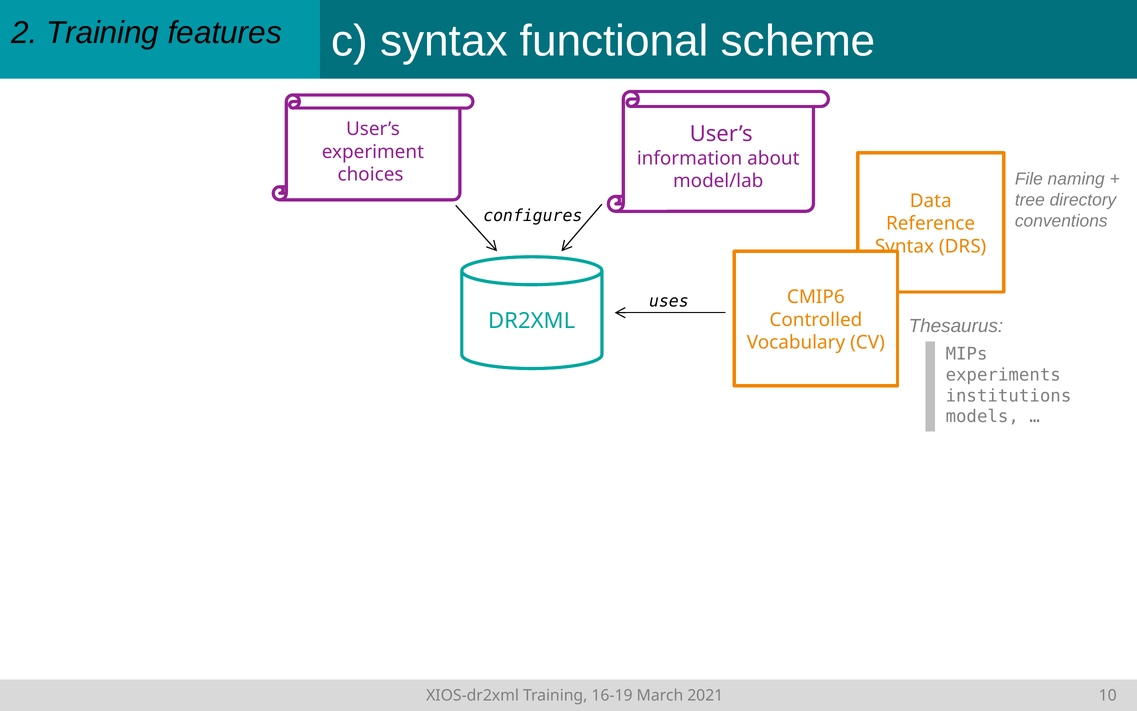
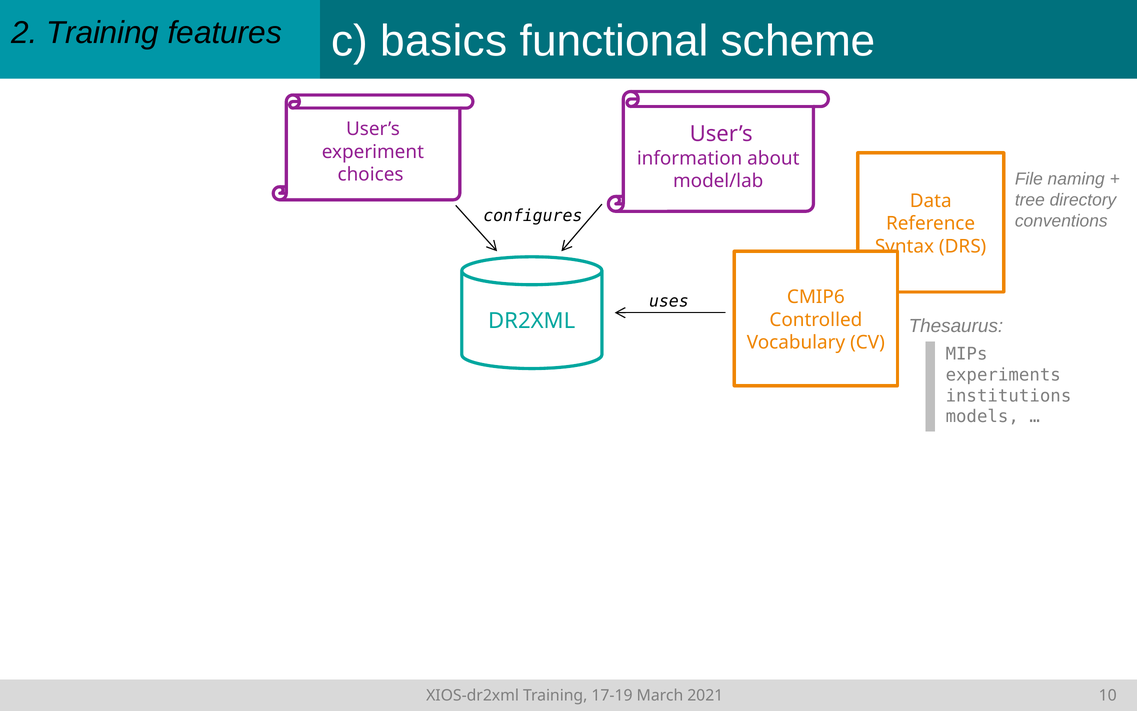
c syntax: syntax -> basics (444, 41)
16-19: 16-19 -> 17-19 (612, 695)
